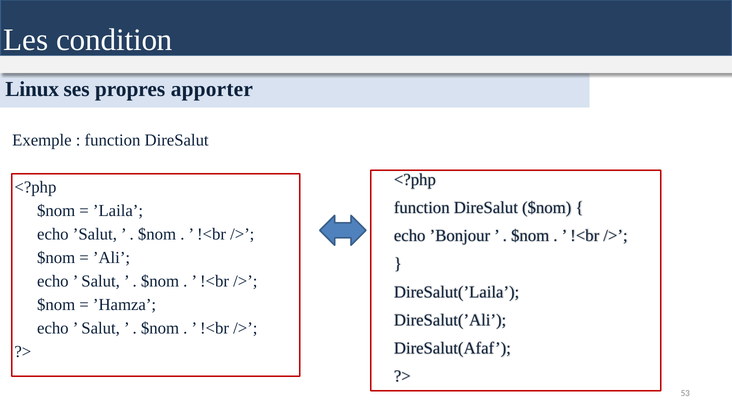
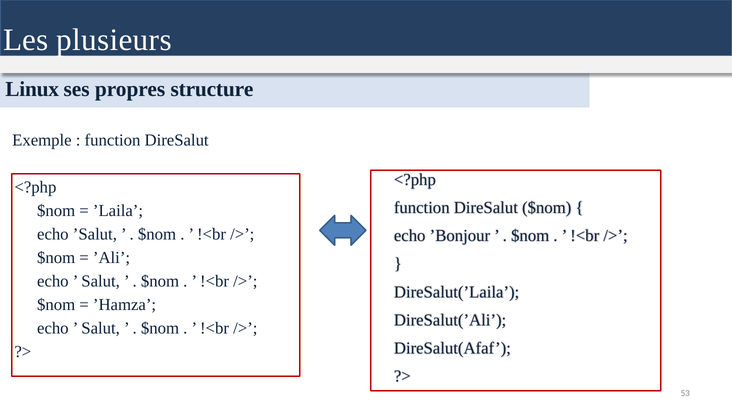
condition: condition -> plusieurs (114, 40)
apporter: apporter -> structure (212, 89)
